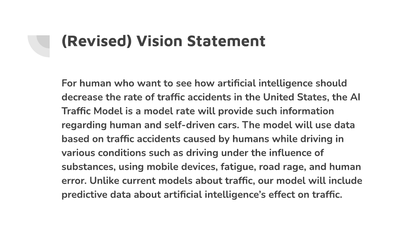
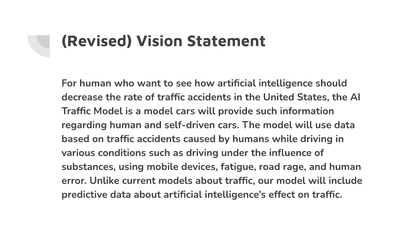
model rate: rate -> cars (185, 111)
